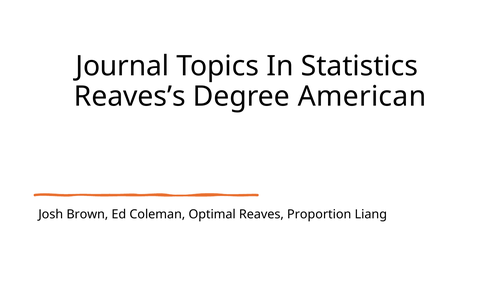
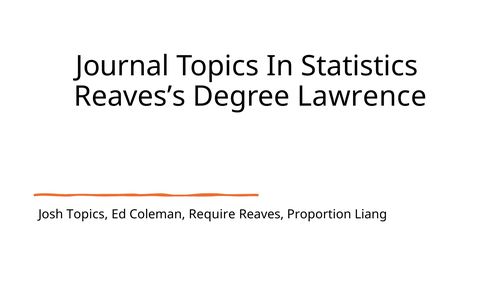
American: American -> Lawrence (362, 97)
Josh Brown: Brown -> Topics (87, 214)
Optimal: Optimal -> Require (212, 214)
